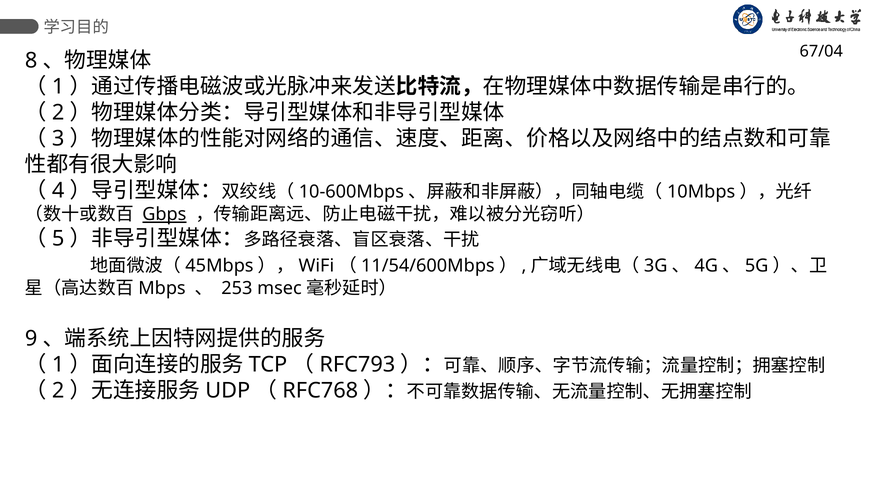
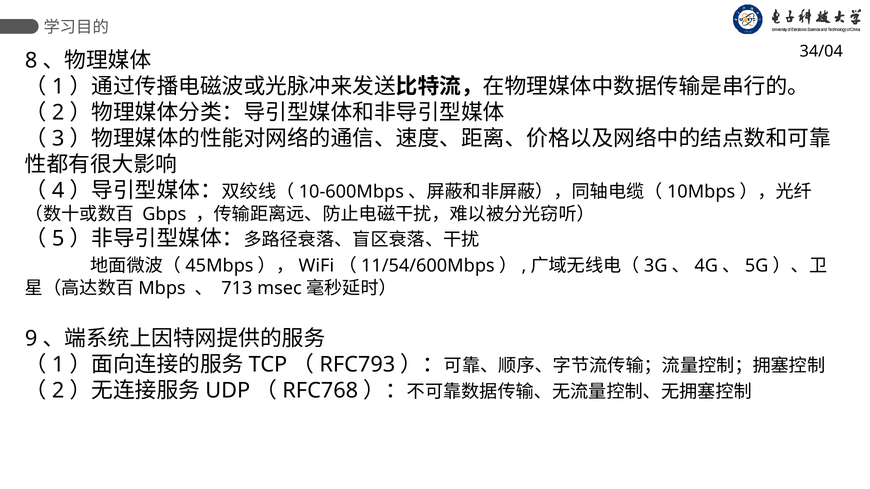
67/04: 67/04 -> 34/04 (821, 51)
Gbps underline: present -> none (164, 215)
253: 253 -> 713 (237, 289)
